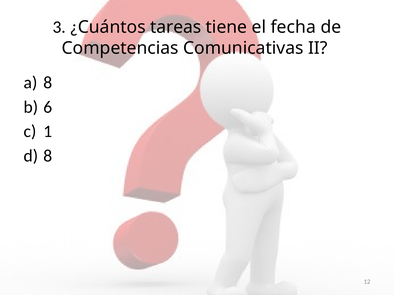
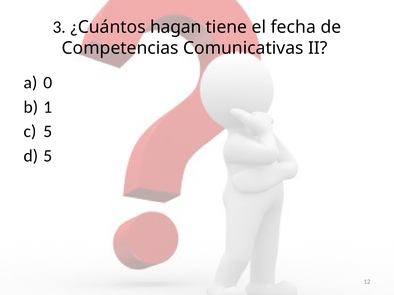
tareas: tareas -> hagan (176, 27)
8: 8 -> 0 (48, 83)
6: 6 -> 1 (48, 107)
1: 1 -> 5 (48, 132)
8: 8 -> 5 (48, 156)
